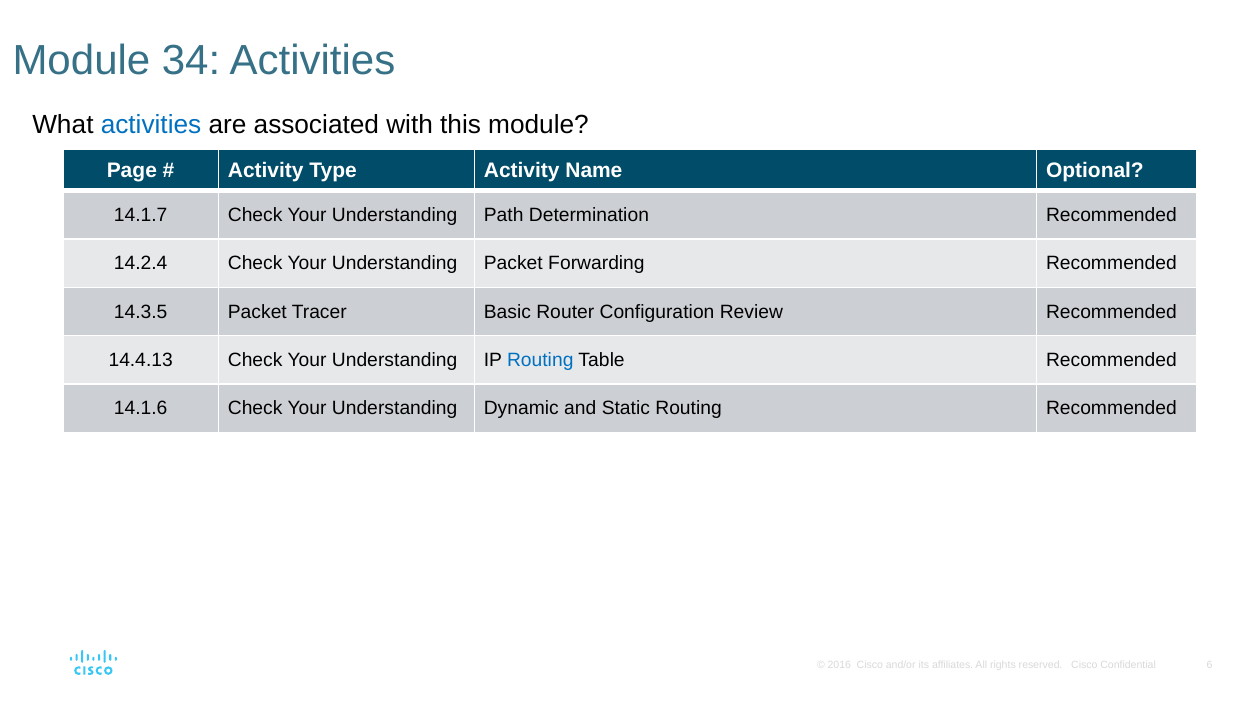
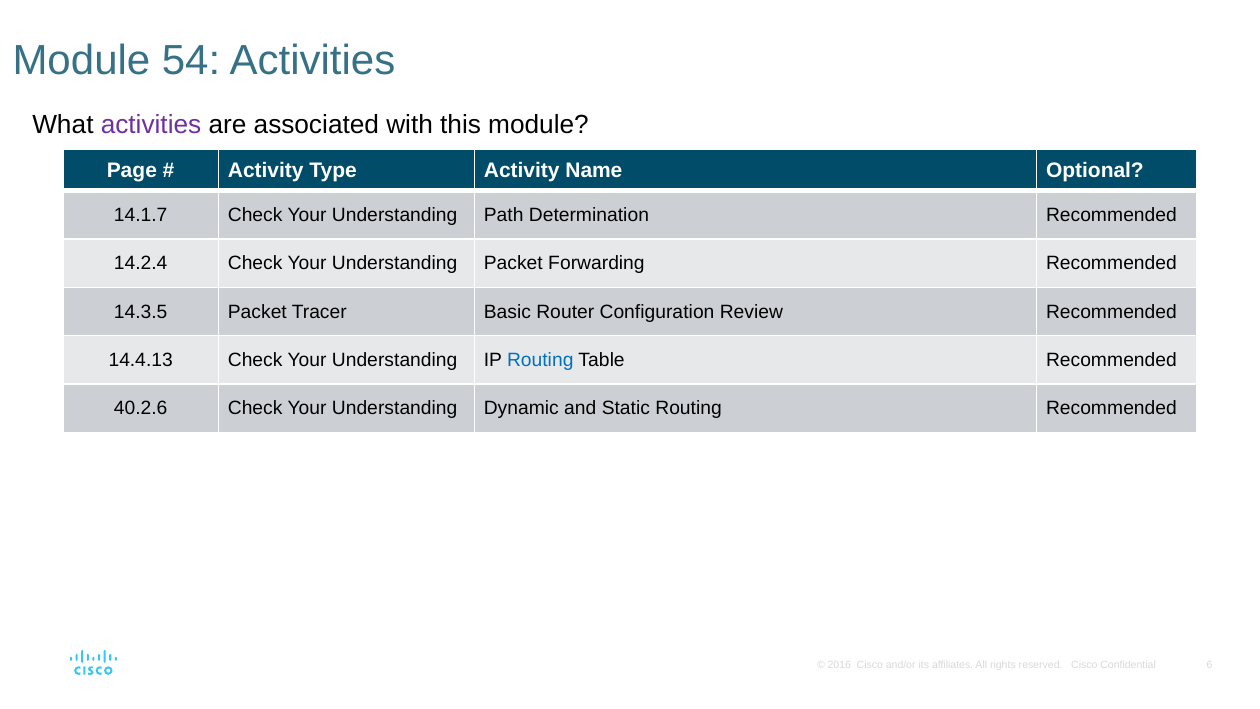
34: 34 -> 54 (191, 61)
activities colour: blue -> purple (151, 125)
14.1.6: 14.1.6 -> 40.2.6 (141, 408)
